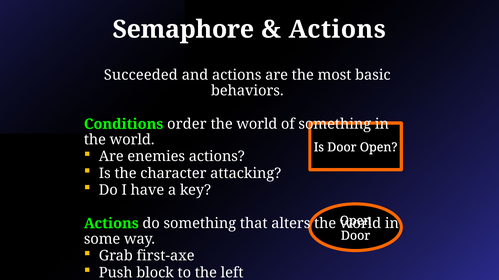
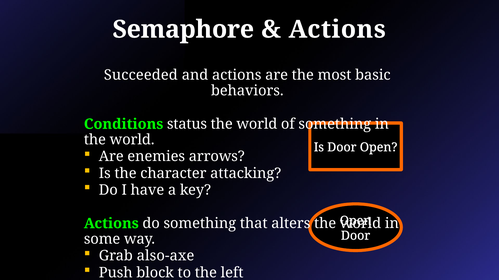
order: order -> status (187, 124)
enemies actions: actions -> arrows (217, 157)
first-axe: first-axe -> also-axe (166, 256)
